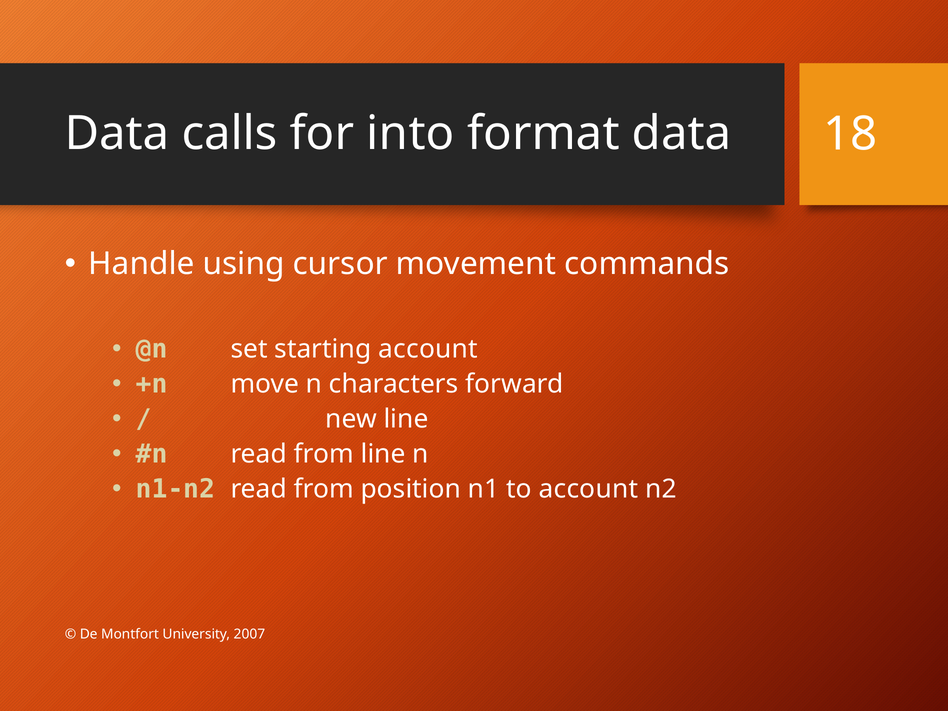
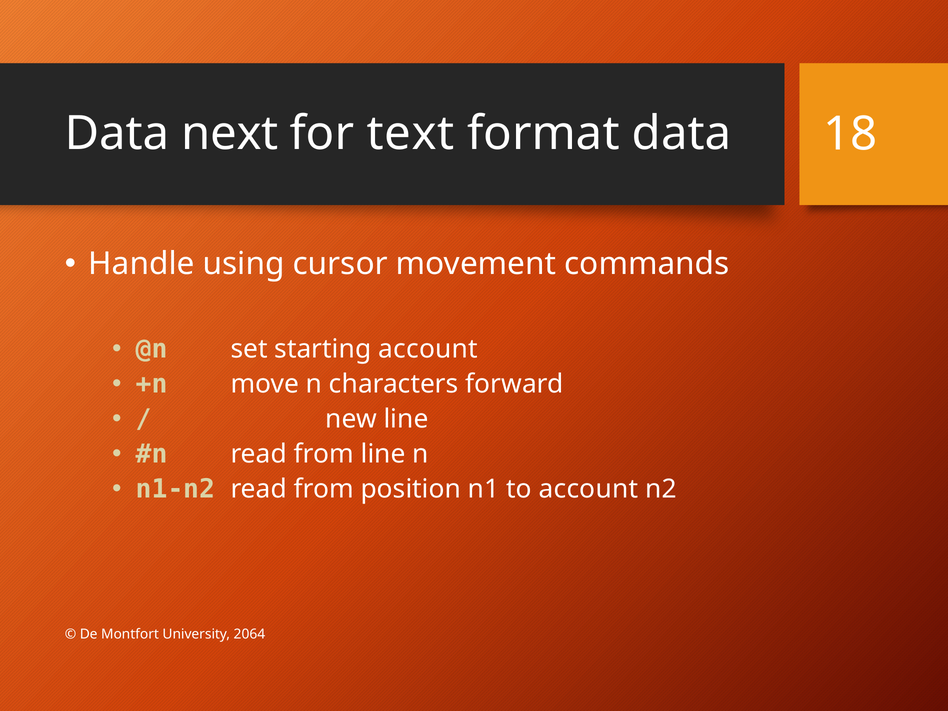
calls: calls -> next (230, 134)
into: into -> text (410, 134)
2007: 2007 -> 2064 (249, 634)
